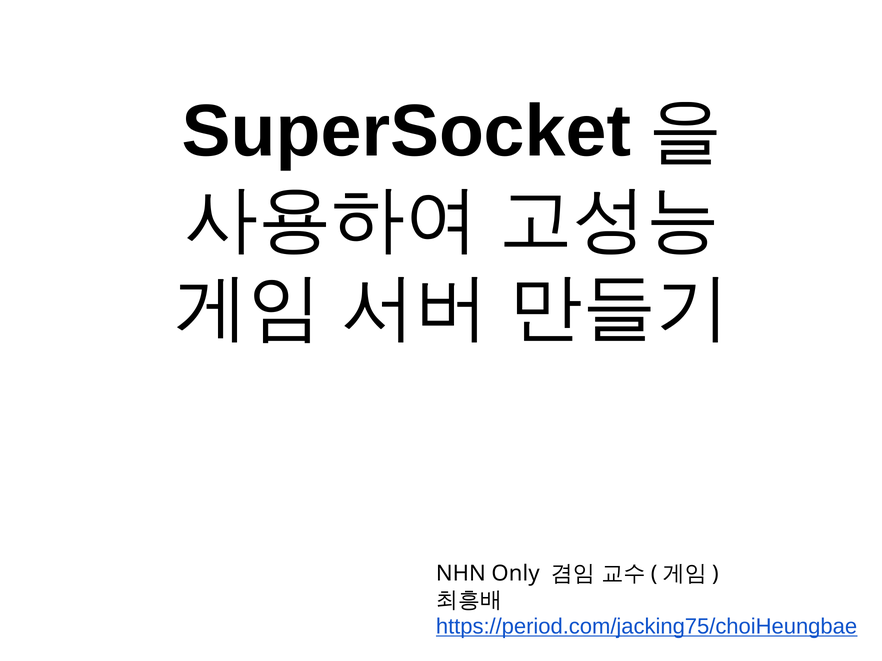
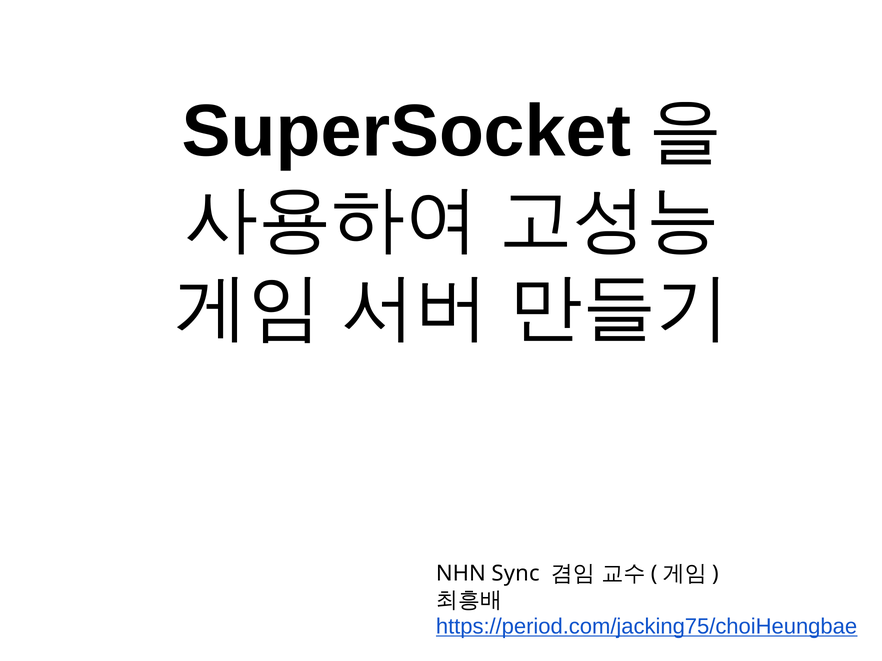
Only: Only -> Sync (516, 574)
